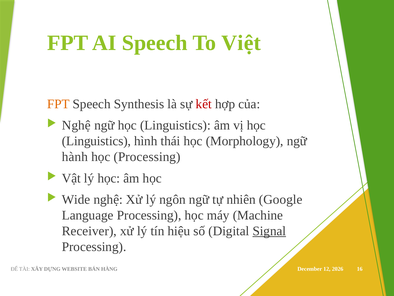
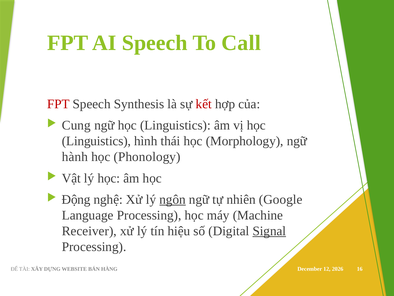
Việt: Việt -> Call (241, 43)
FPT colour: orange -> red (58, 104)
Nghệ: Nghệ -> Cung (76, 125)
học Processing: Processing -> Phonology (147, 157)
Wide: Wide -> Động (76, 199)
ngôn underline: none -> present (173, 199)
